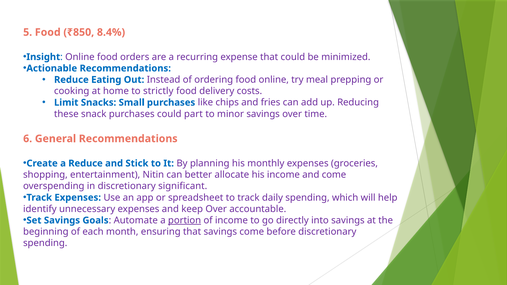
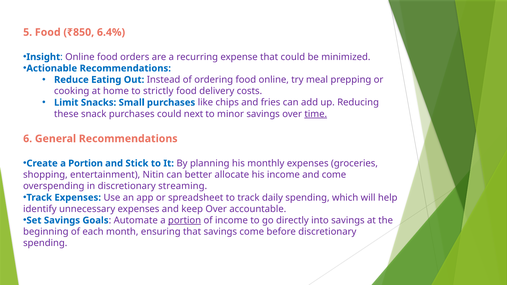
8.4%: 8.4% -> 6.4% (111, 32)
part: part -> next (194, 114)
time underline: none -> present (316, 114)
Create a Reduce: Reduce -> Portion (86, 163)
significant: significant -> streaming (183, 186)
